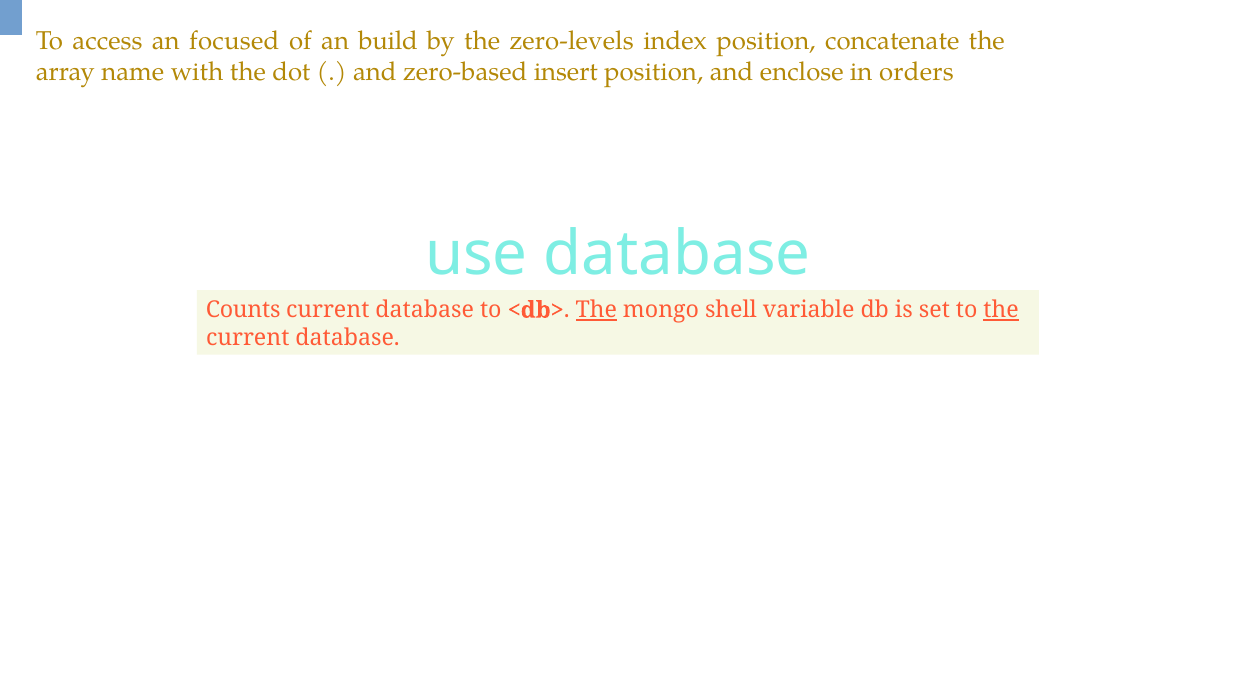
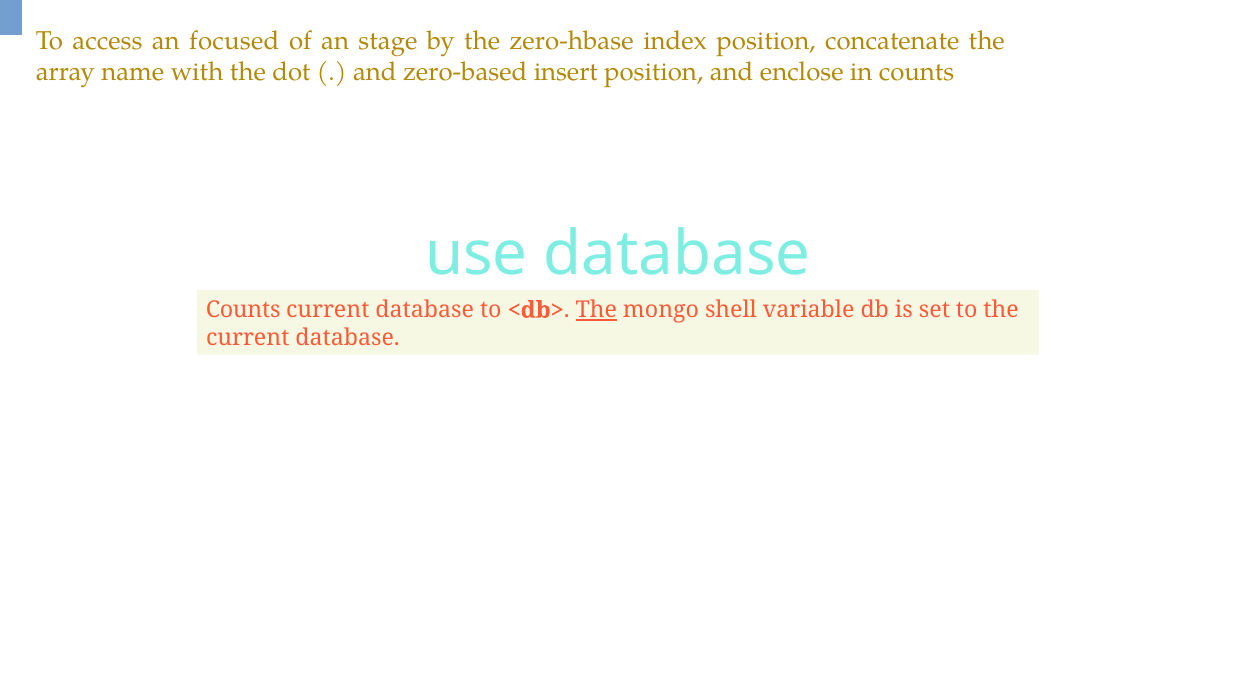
build: build -> stage (388, 41)
zero-levels: zero-levels -> zero-hbase (572, 41)
in orders: orders -> counts (917, 72)
the underline: present -> none (1001, 310)
